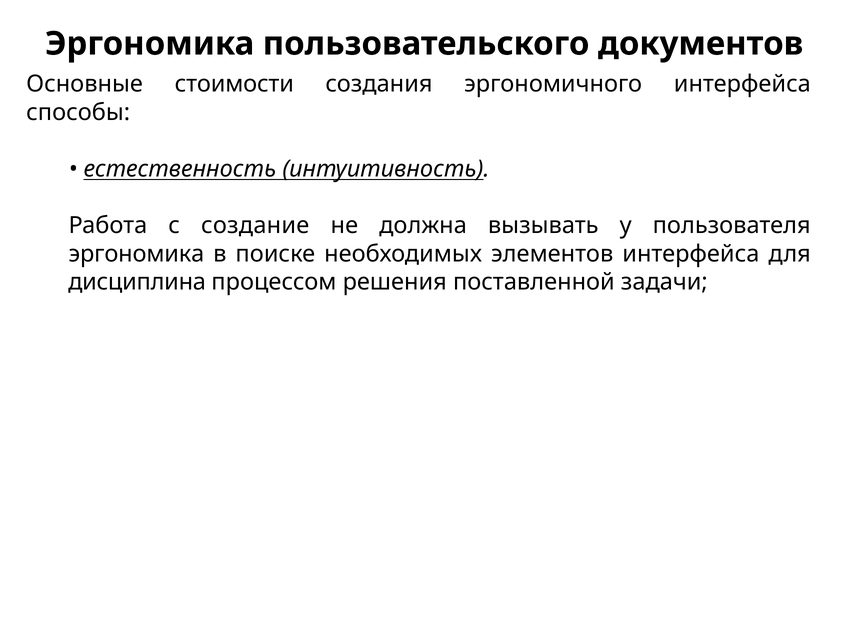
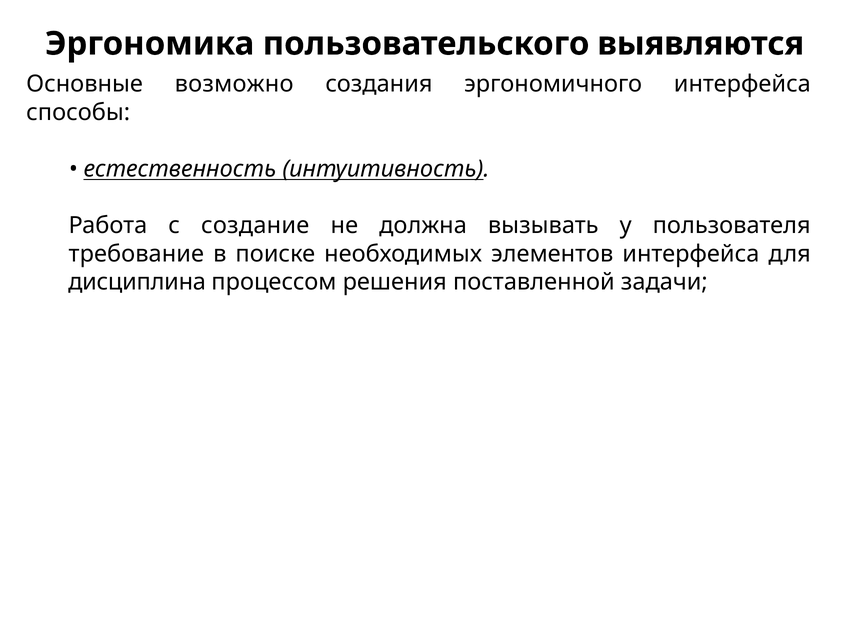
документов: документов -> выявляются (701, 44)
стоимости: стоимости -> возможно (234, 84)
эргономика: эргономика -> требование (136, 254)
